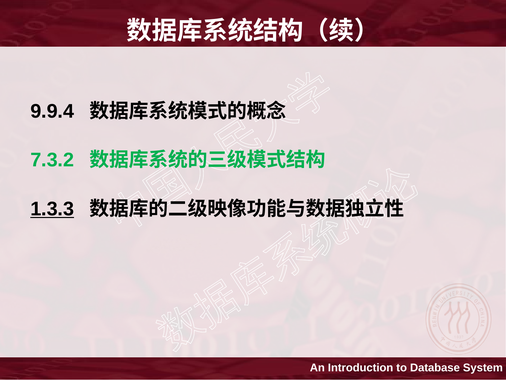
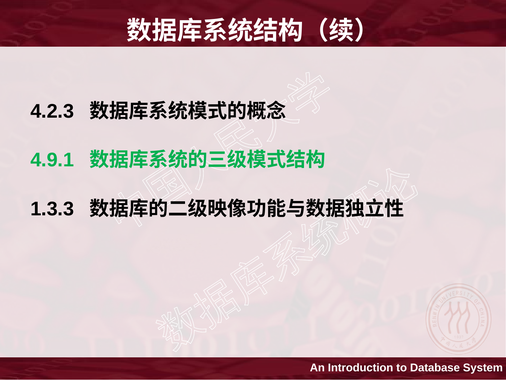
9.9.4: 9.9.4 -> 4.2.3 (52, 111)
7.3.2: 7.3.2 -> 4.9.1 (52, 160)
1.3.3 underline: present -> none (52, 209)
